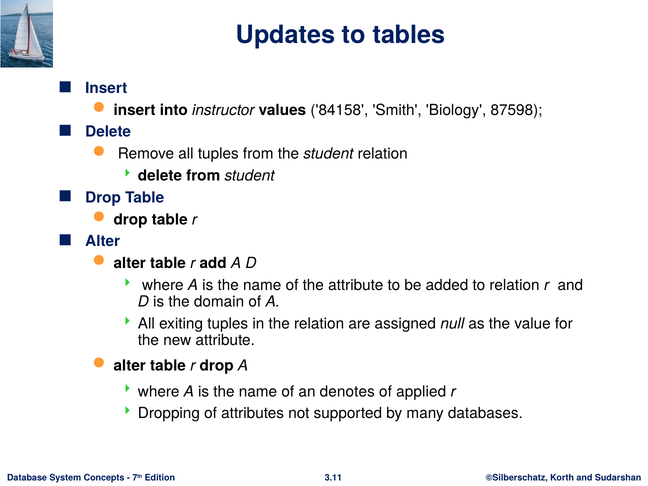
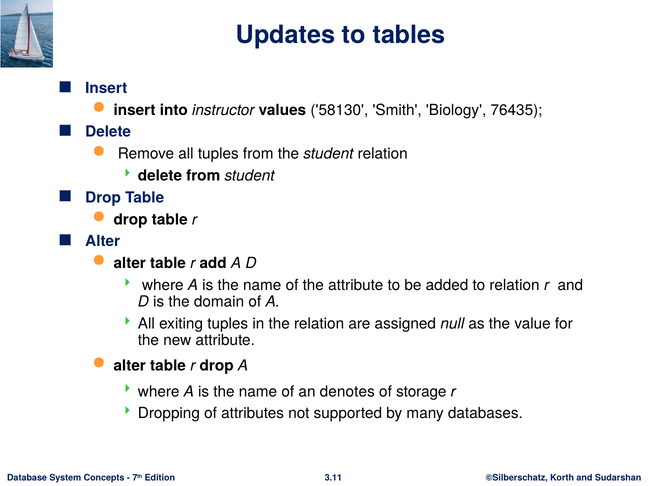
84158: 84158 -> 58130 (339, 110)
87598: 87598 -> 76435 (517, 110)
applied: applied -> storage (421, 392)
